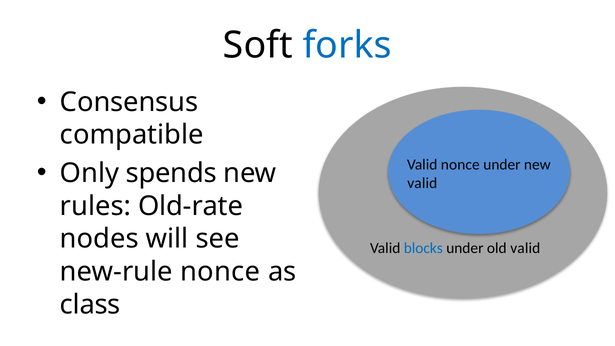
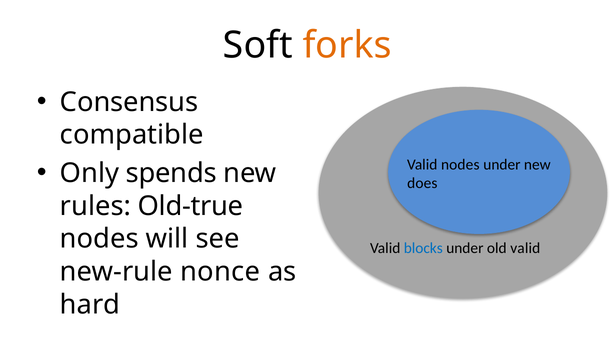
forks colour: blue -> orange (347, 45)
Valid nonce: nonce -> nodes (460, 165)
valid: valid -> does (422, 183)
Old-rate: Old-rate -> Old-true (191, 206)
class: class -> hard (90, 304)
